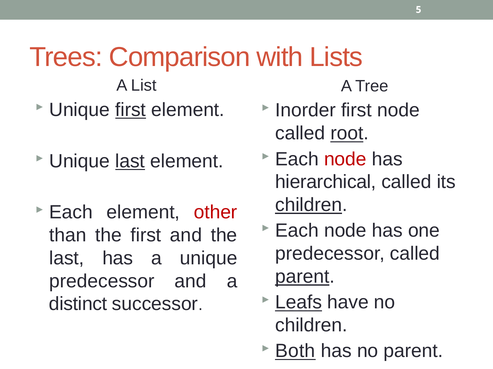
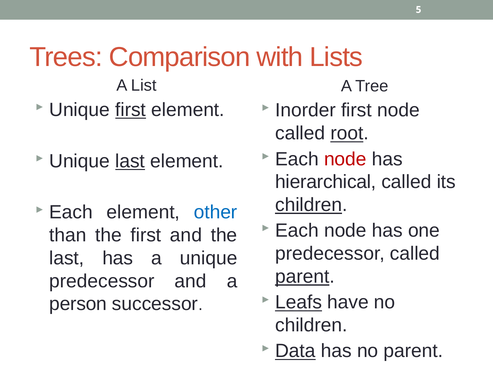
other colour: red -> blue (216, 213)
distinct: distinct -> person (78, 305)
Both: Both -> Data (295, 352)
